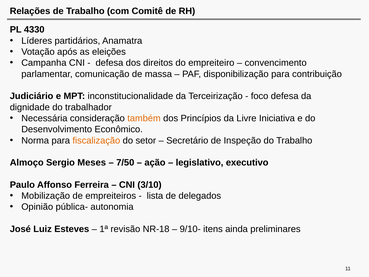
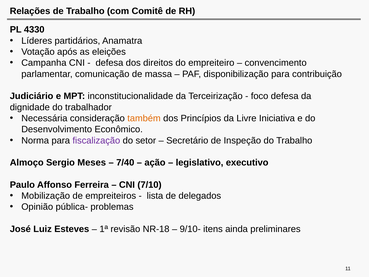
fiscalização colour: orange -> purple (96, 140)
7/50: 7/50 -> 7/40 (125, 162)
3/10: 3/10 -> 7/10 (150, 185)
autonomia: autonomia -> problemas (112, 207)
